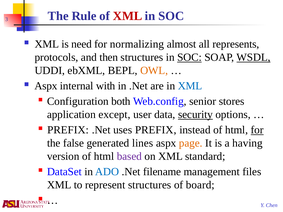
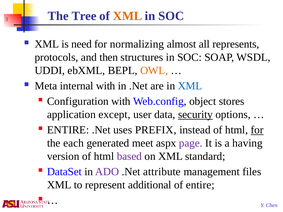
Rule: Rule -> Tree (84, 16)
XML colour: red -> orange (128, 16)
SOC underline: present -> none (189, 57)
WSDL underline: present -> none (254, 57)
Aspx: Aspx -> Meta (46, 86)
Configuration both: both -> with (121, 101)
senior: senior -> object (203, 101)
PREFIX: PREFIX -> ENTIRE (68, 130)
false: false -> each (73, 143)
lines: lines -> meet (143, 143)
page colour: orange -> purple (191, 143)
ADO colour: blue -> purple (107, 172)
filename: filename -> attribute (162, 172)
represent structures: structures -> additional (150, 185)
of board: board -> entire (200, 185)
